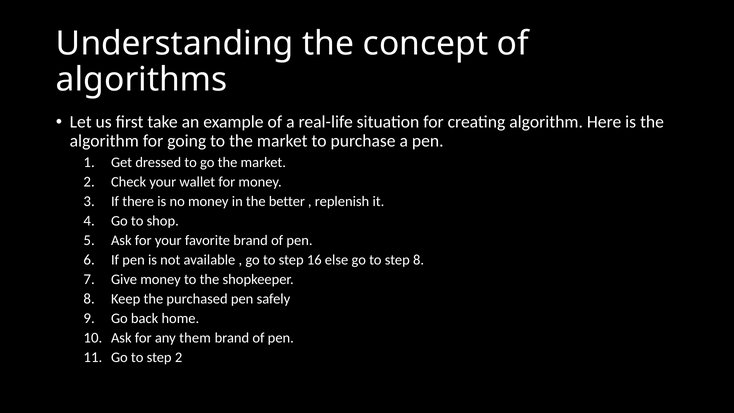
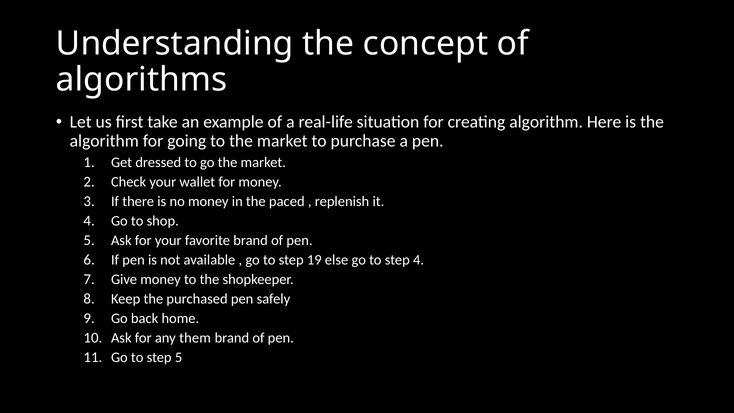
better: better -> paced (287, 201)
16: 16 -> 19 (314, 260)
step 8: 8 -> 4 (419, 260)
step 2: 2 -> 5 (179, 357)
